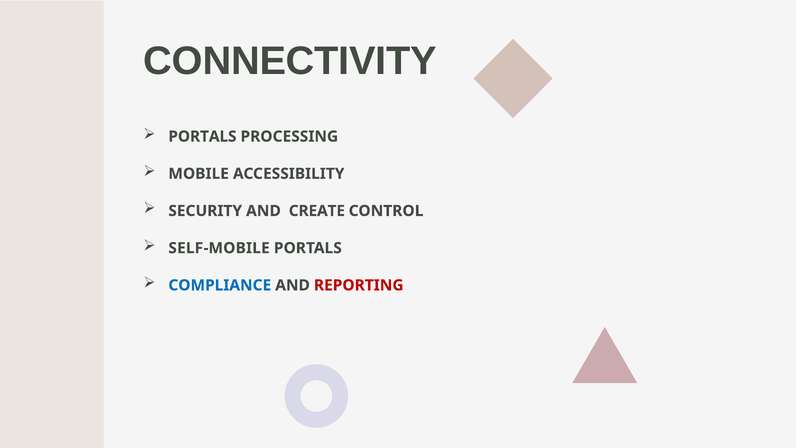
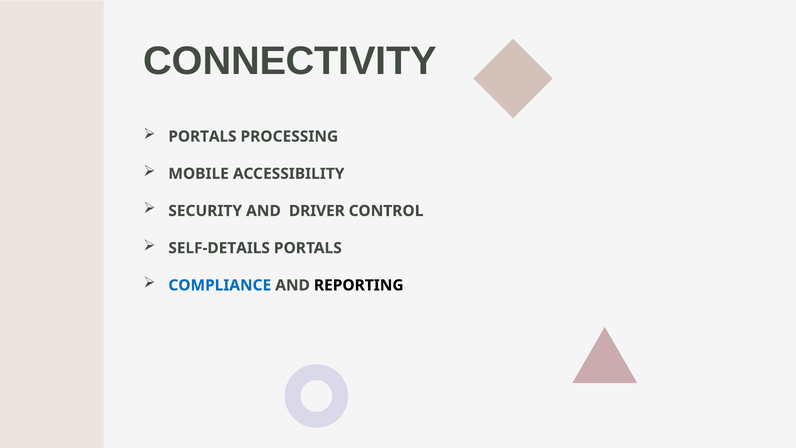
CREATE: CREATE -> DRIVER (317, 211)
SELF-MOBILE: SELF-MOBILE -> SELF-DETAILS (219, 248)
REPORTING colour: red -> black (359, 285)
